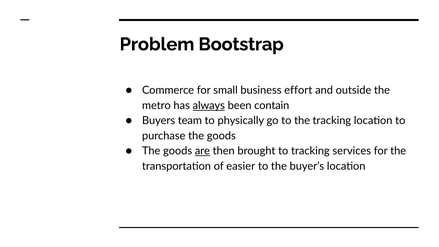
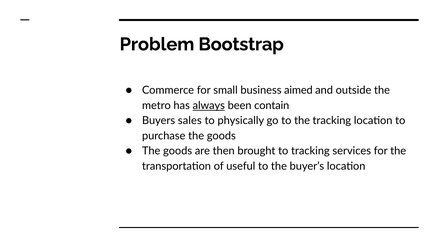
effort: effort -> aimed (298, 90)
team: team -> sales (190, 121)
are underline: present -> none (202, 151)
easier: easier -> useful (241, 166)
